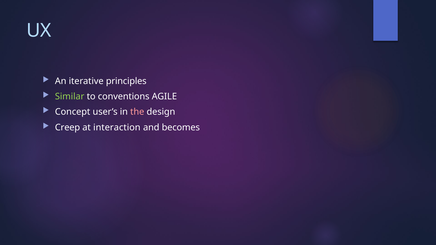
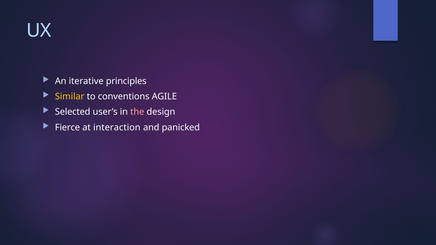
Similar colour: light green -> yellow (70, 97)
Concept: Concept -> Selected (73, 112)
Creep: Creep -> Fierce (68, 127)
becomes: becomes -> panicked (181, 127)
